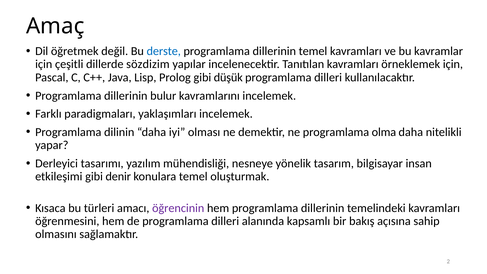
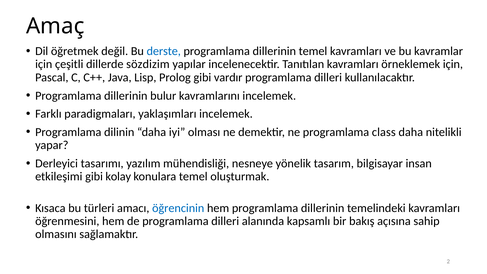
düşük: düşük -> vardır (228, 77)
olma: olma -> class (384, 132)
denir: denir -> kolay (118, 177)
öğrencinin colour: purple -> blue (178, 208)
